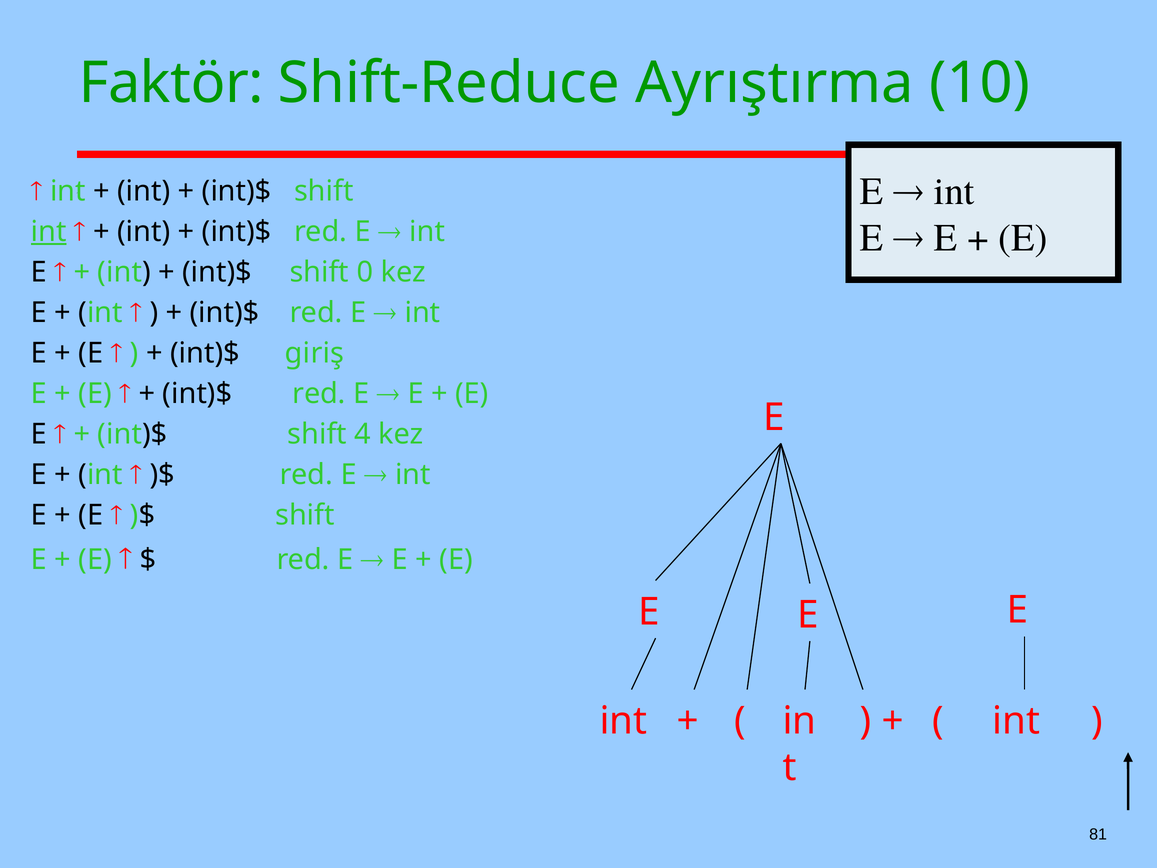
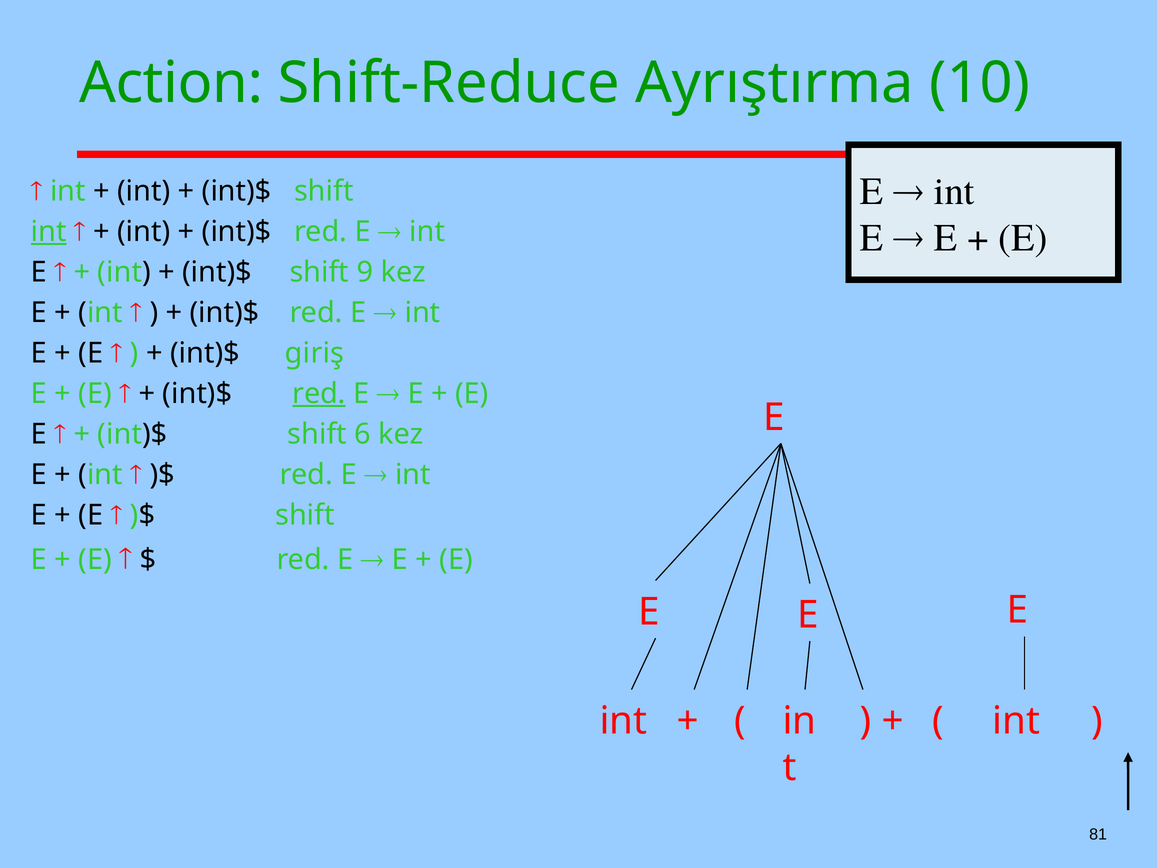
Faktör: Faktör -> Action (171, 83)
0: 0 -> 9 (365, 272)
red underline: none -> present (319, 393)
4: 4 -> 6 (363, 434)
